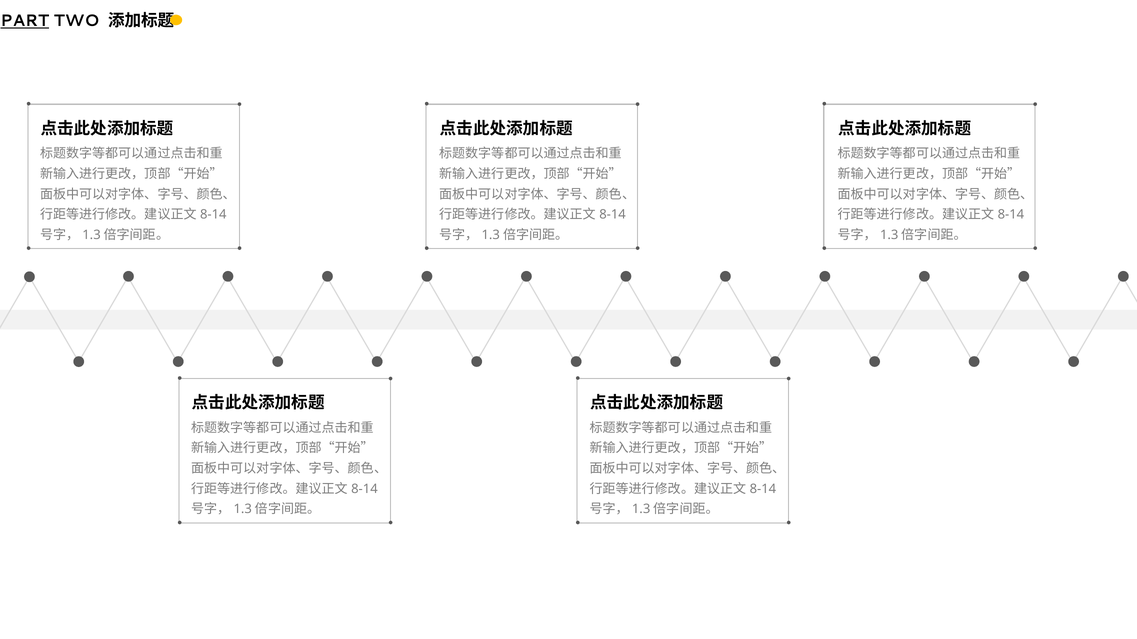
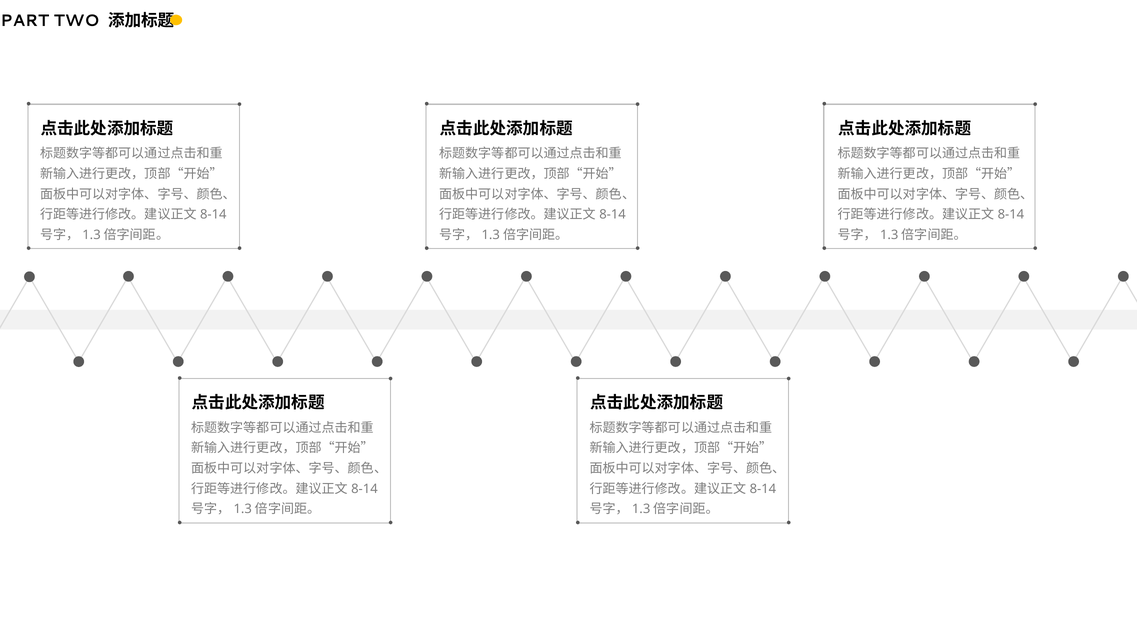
PART underline: present -> none (25, 21)
